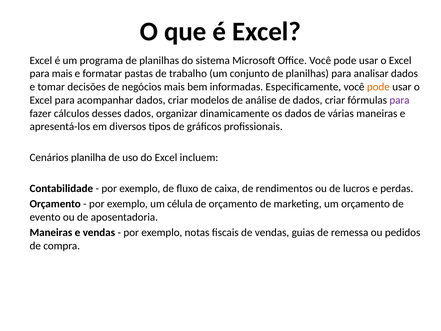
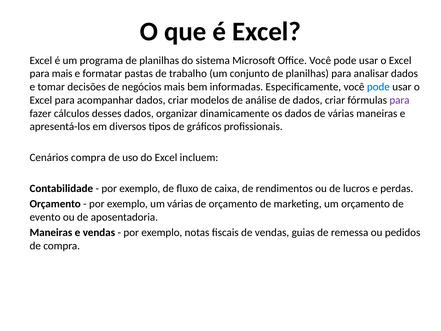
pode colour: orange -> blue (378, 87)
Cenários planilha: planilha -> compra (88, 157)
um célula: célula -> várias (180, 204)
